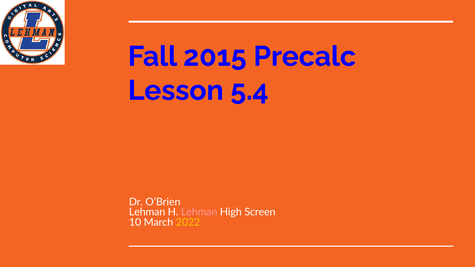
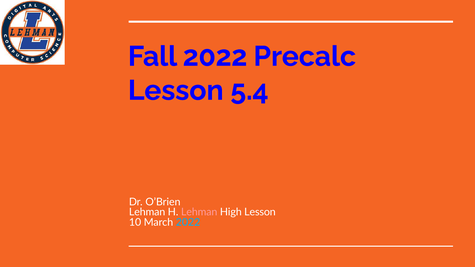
Fall 2015: 2015 -> 2022 (215, 57)
High Screen: Screen -> Lesson (260, 212)
2022 colour: yellow -> light blue (188, 222)
